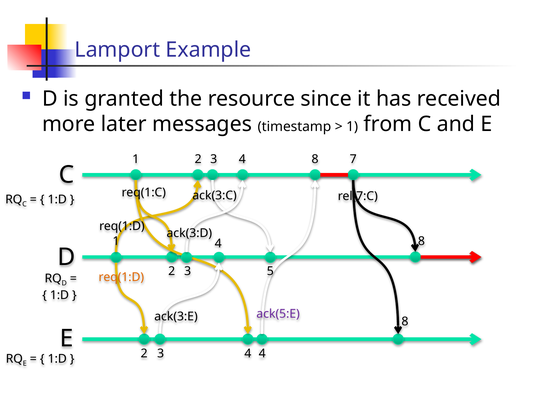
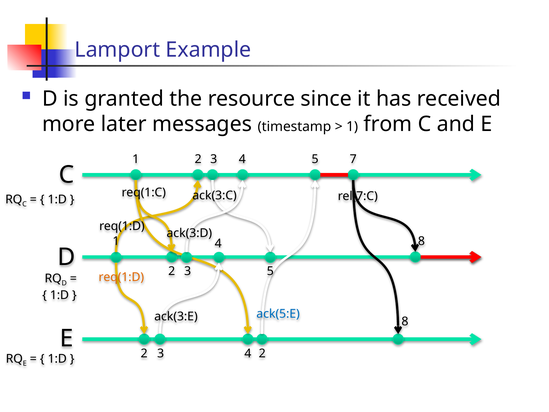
4 8: 8 -> 5 (315, 159)
ack(5:E colour: purple -> blue (278, 314)
4: 4 -> 2 (262, 353)
